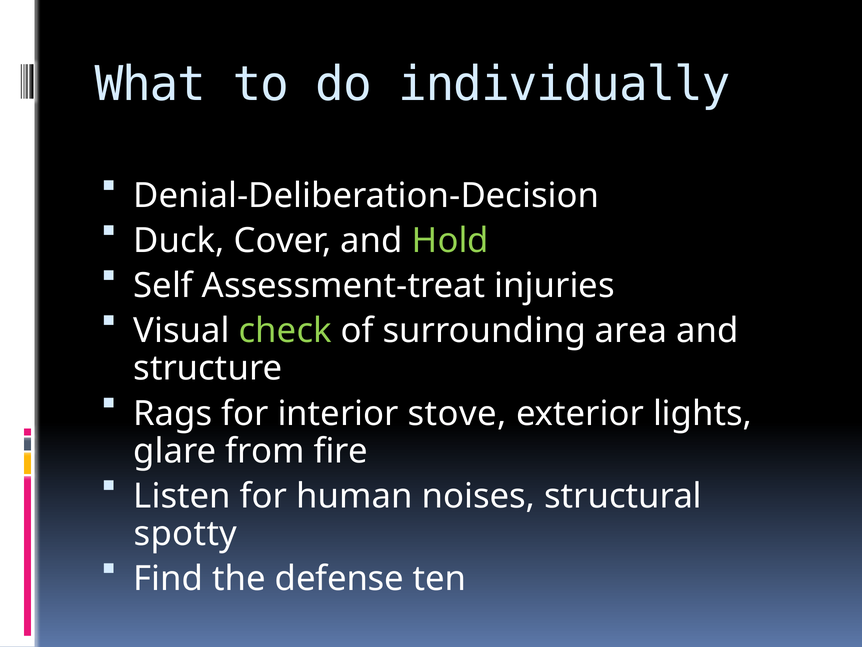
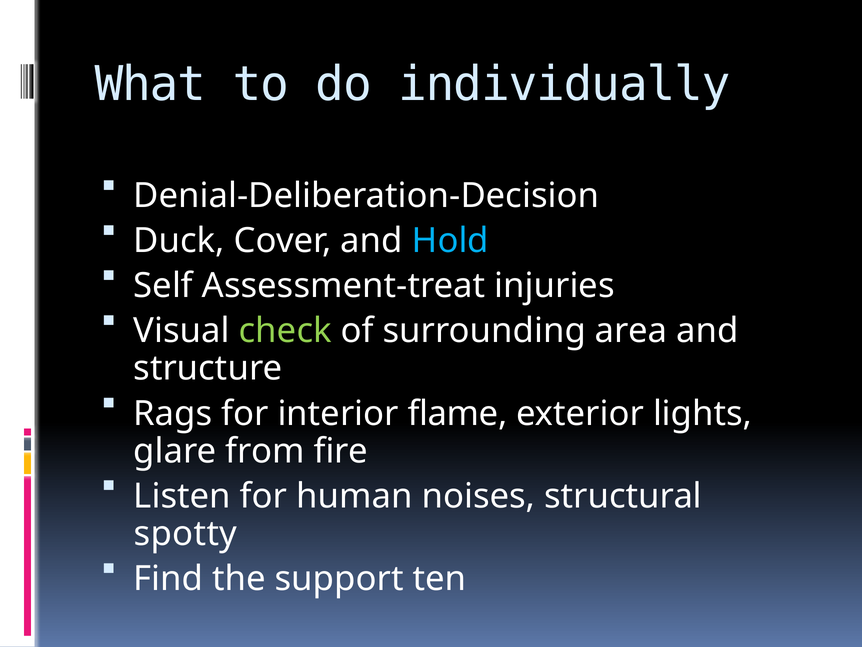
Hold colour: light green -> light blue (450, 241)
stove: stove -> flame (458, 413)
defense: defense -> support (339, 578)
